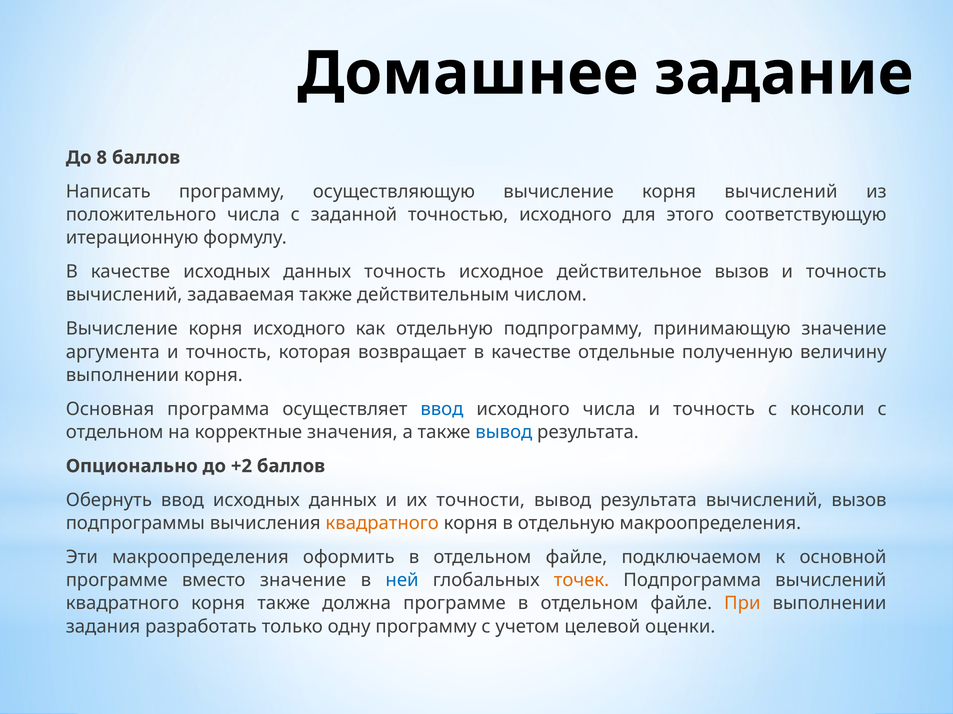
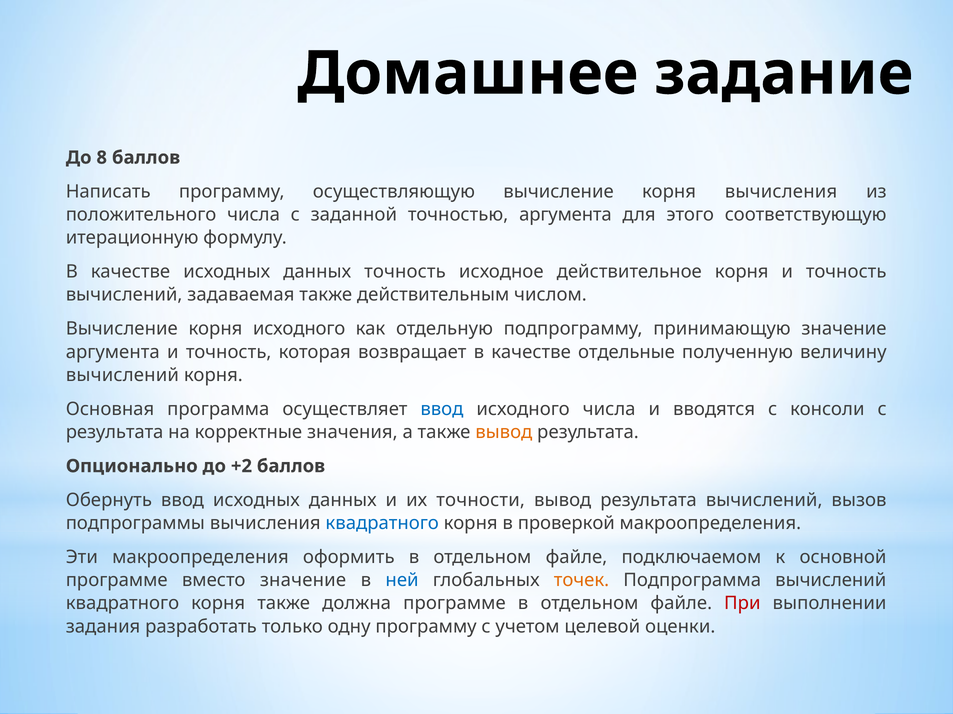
корня вычислений: вычислений -> вычисления (781, 192)
точностью исходного: исходного -> аргумента (565, 215)
действительное вызов: вызов -> корня (742, 272)
выполнении: выполнении -> вычислений (122, 375)
числа и точность: точность -> вводятся (714, 409)
отдельном: отдельном -> результата (115, 433)
вывод colour: blue -> orange (504, 433)
квадратного colour: orange -> blue (382, 524)
в отдельную: отдельную -> проверкой (566, 524)
При colour: orange -> red (742, 604)
